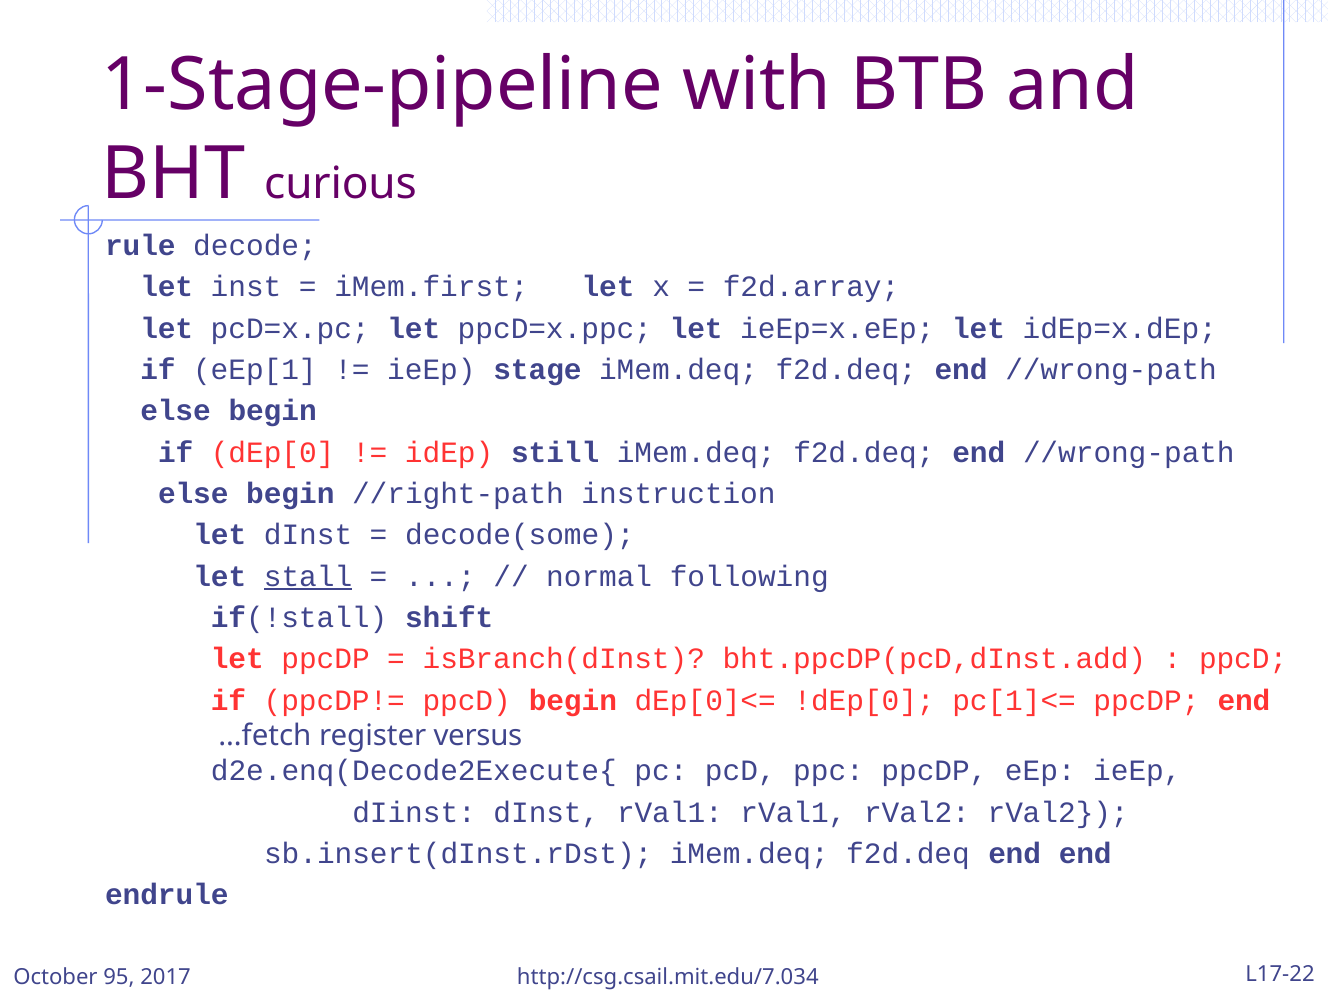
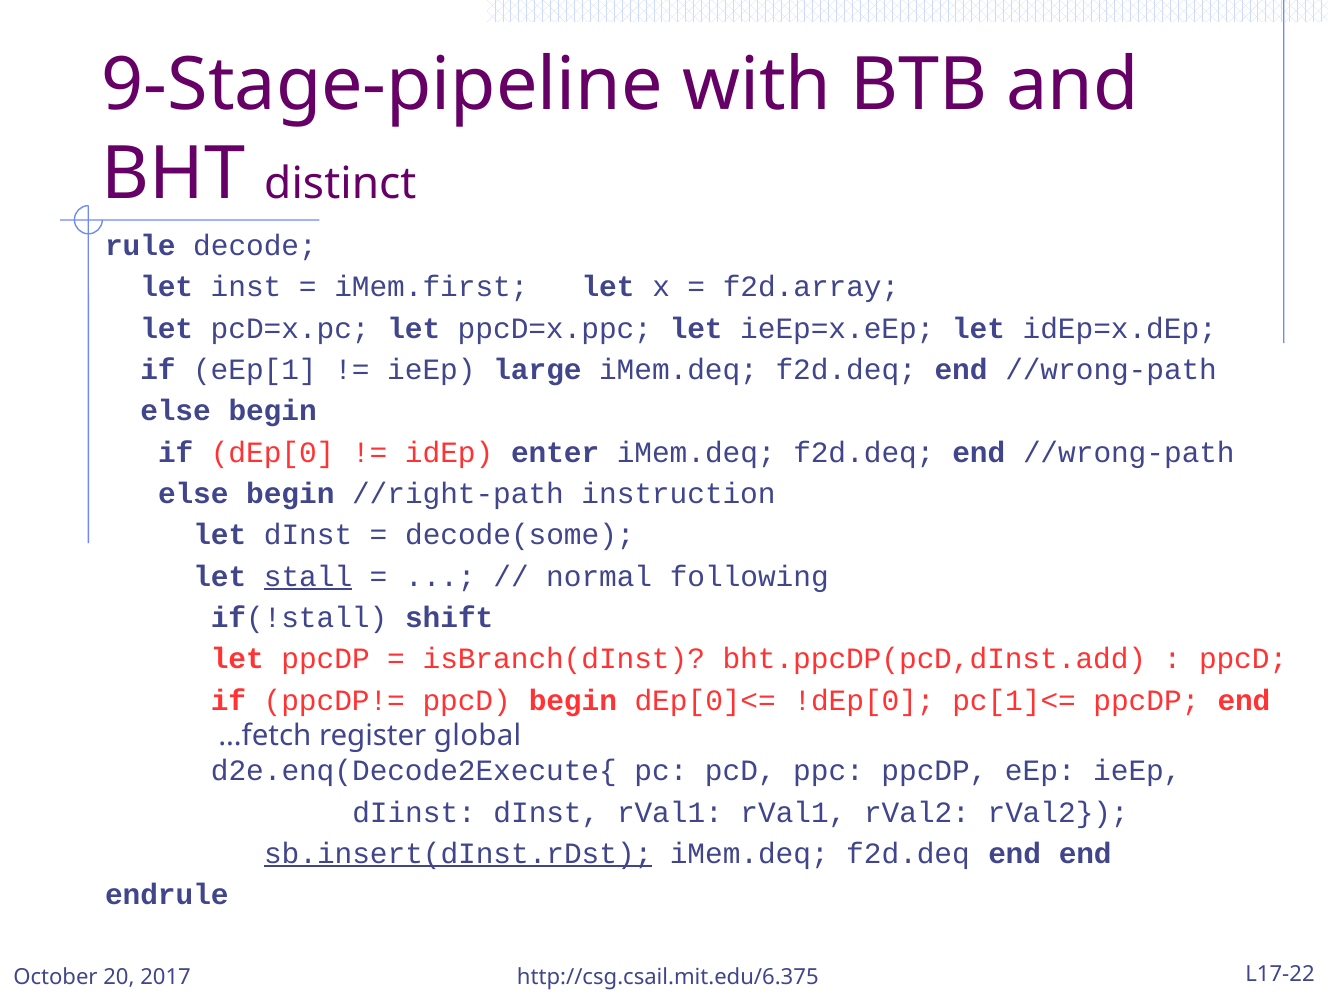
1-Stage-pipeline: 1-Stage-pipeline -> 9-Stage-pipeline (382, 85)
curious: curious -> distinct (340, 183)
stage: stage -> large (537, 370)
still: still -> enter (555, 452)
versus: versus -> global (478, 736)
sb.insert(dInst.rDst underline: none -> present (458, 854)
95: 95 -> 20 (119, 978)
http://csg.csail.mit.edu/7.034: http://csg.csail.mit.edu/7.034 -> http://csg.csail.mit.edu/6.375 (668, 978)
